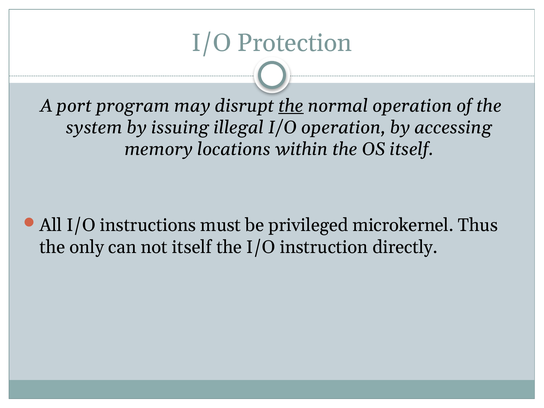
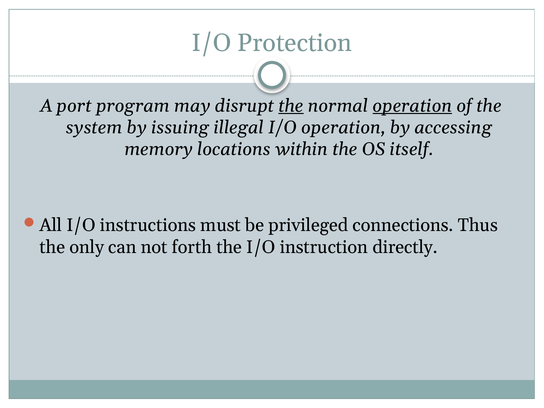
operation underline: none -> present (412, 106)
microkernel: microkernel -> connections (403, 225)
not itself: itself -> forth (192, 247)
